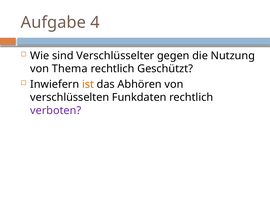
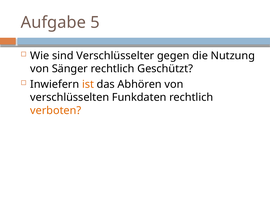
4: 4 -> 5 (95, 23)
Thema: Thema -> Sänger (70, 69)
verboten colour: purple -> orange (56, 111)
